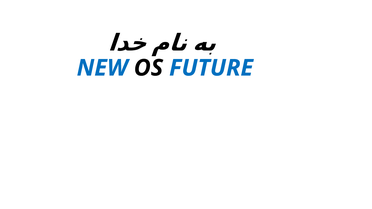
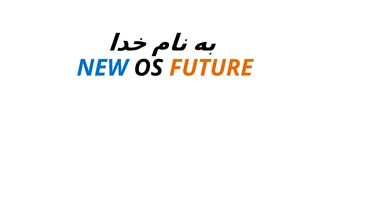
FUTURE colour: blue -> orange (211, 68)
